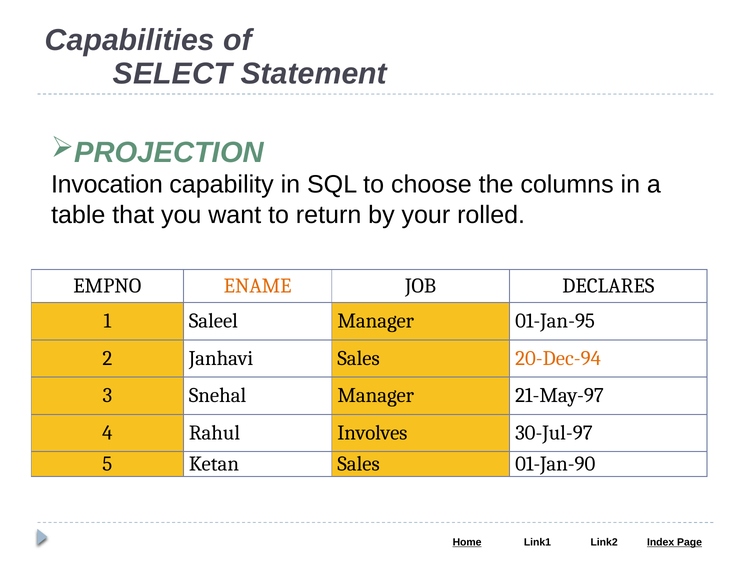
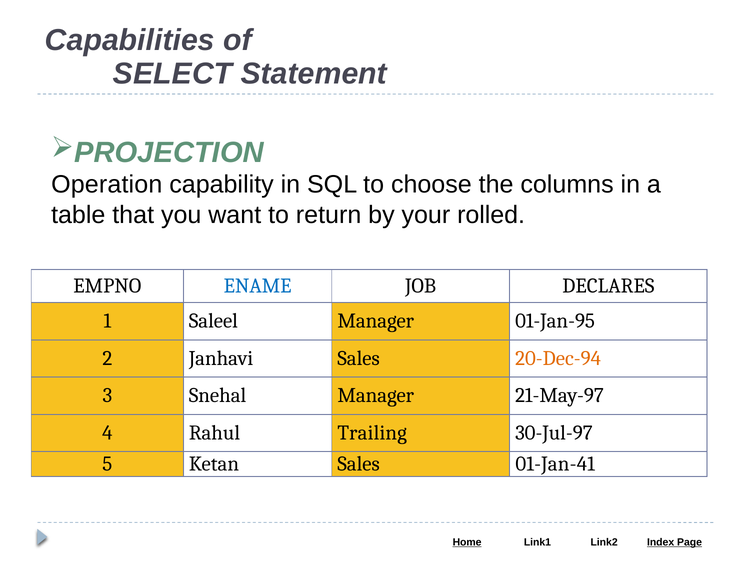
Invocation: Invocation -> Operation (107, 184)
ENAME colour: orange -> blue (258, 285)
Involves: Involves -> Trailing (372, 432)
01-Jan-90: 01-Jan-90 -> 01-Jan-41 (555, 463)
